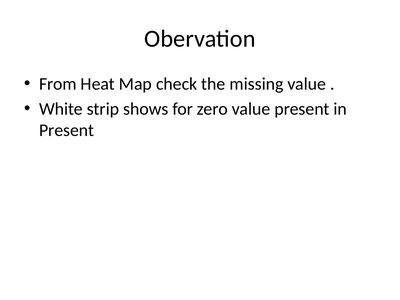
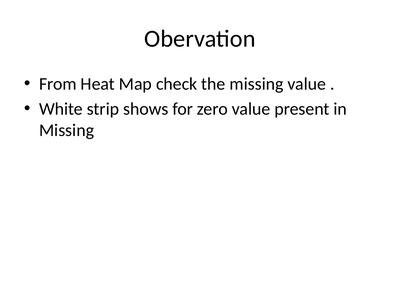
Present: Present -> Missing (67, 130)
